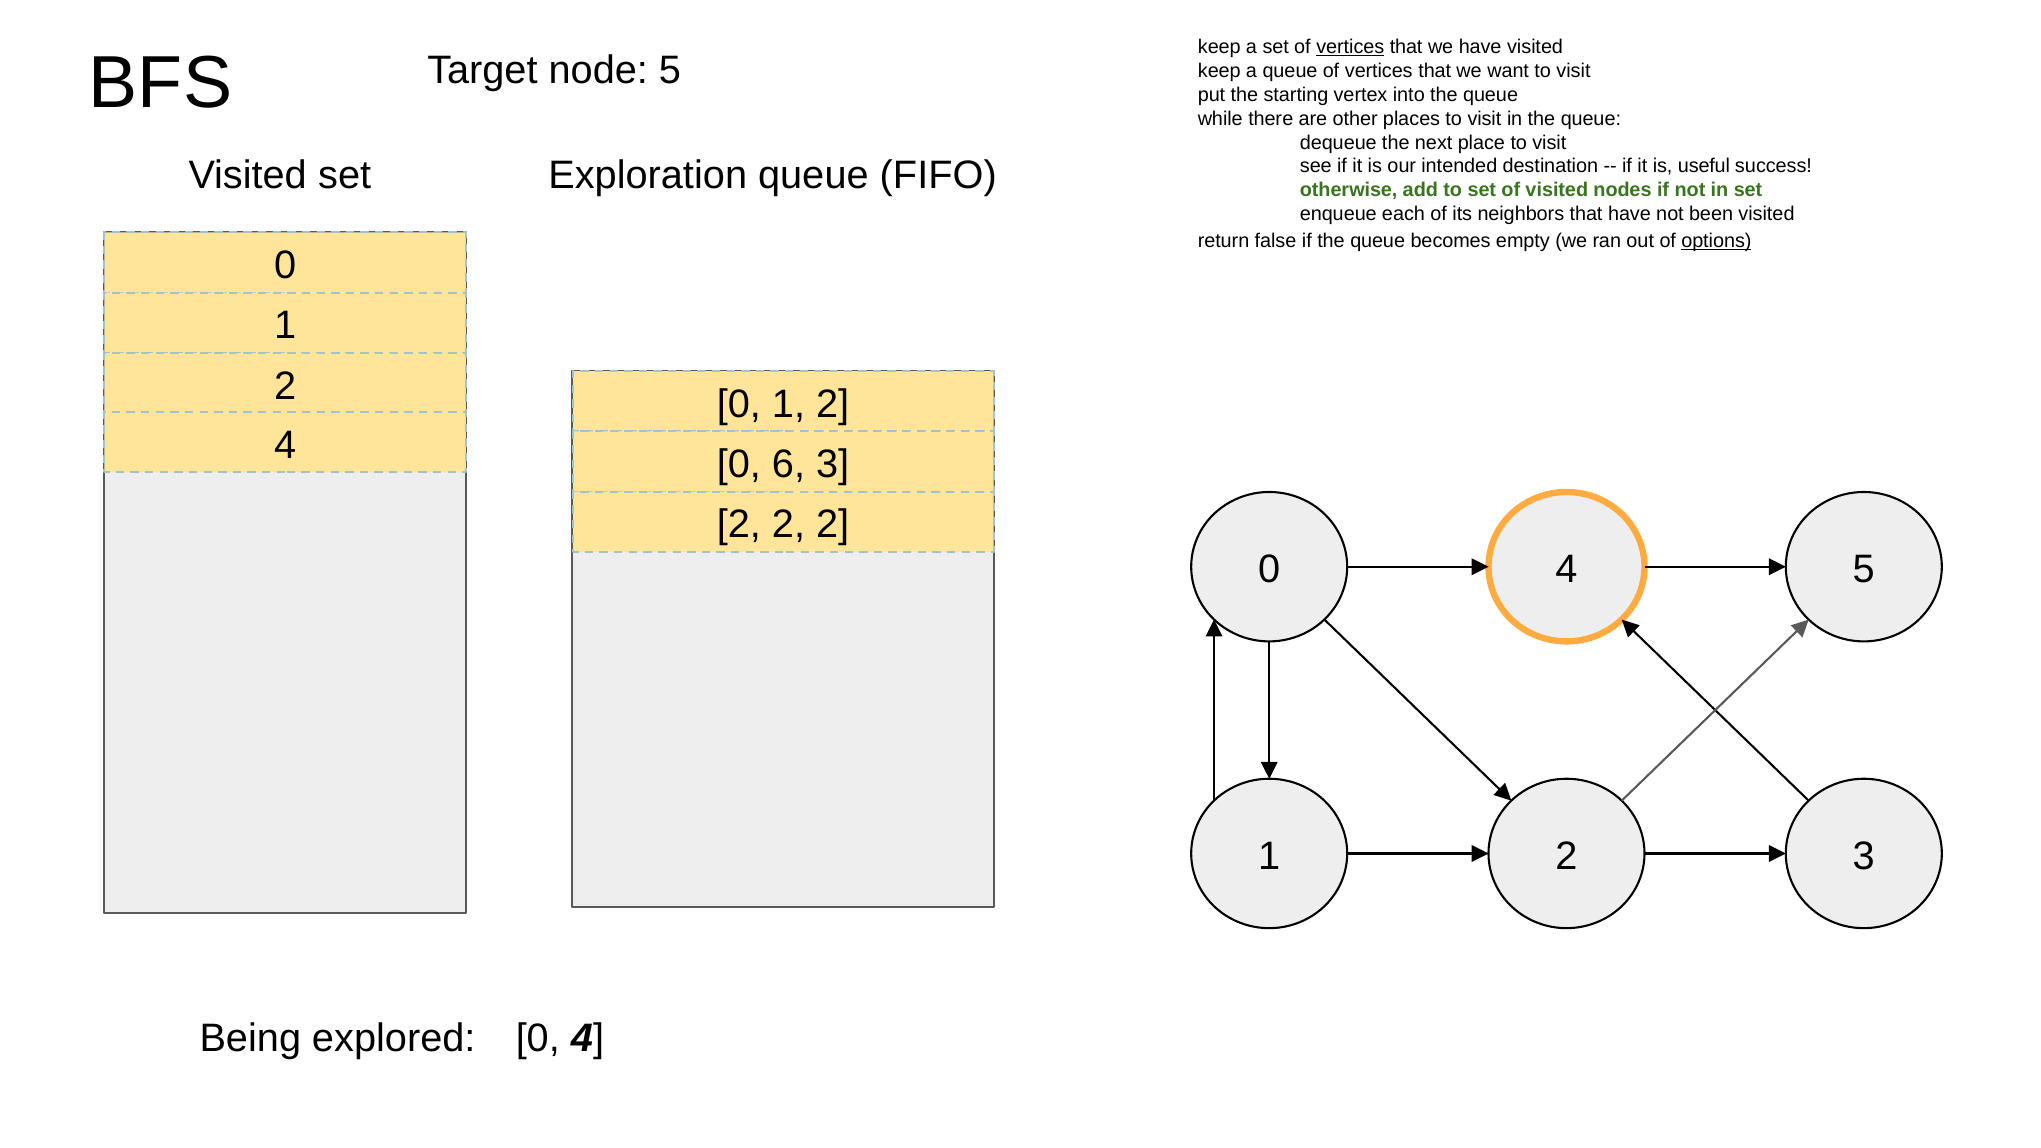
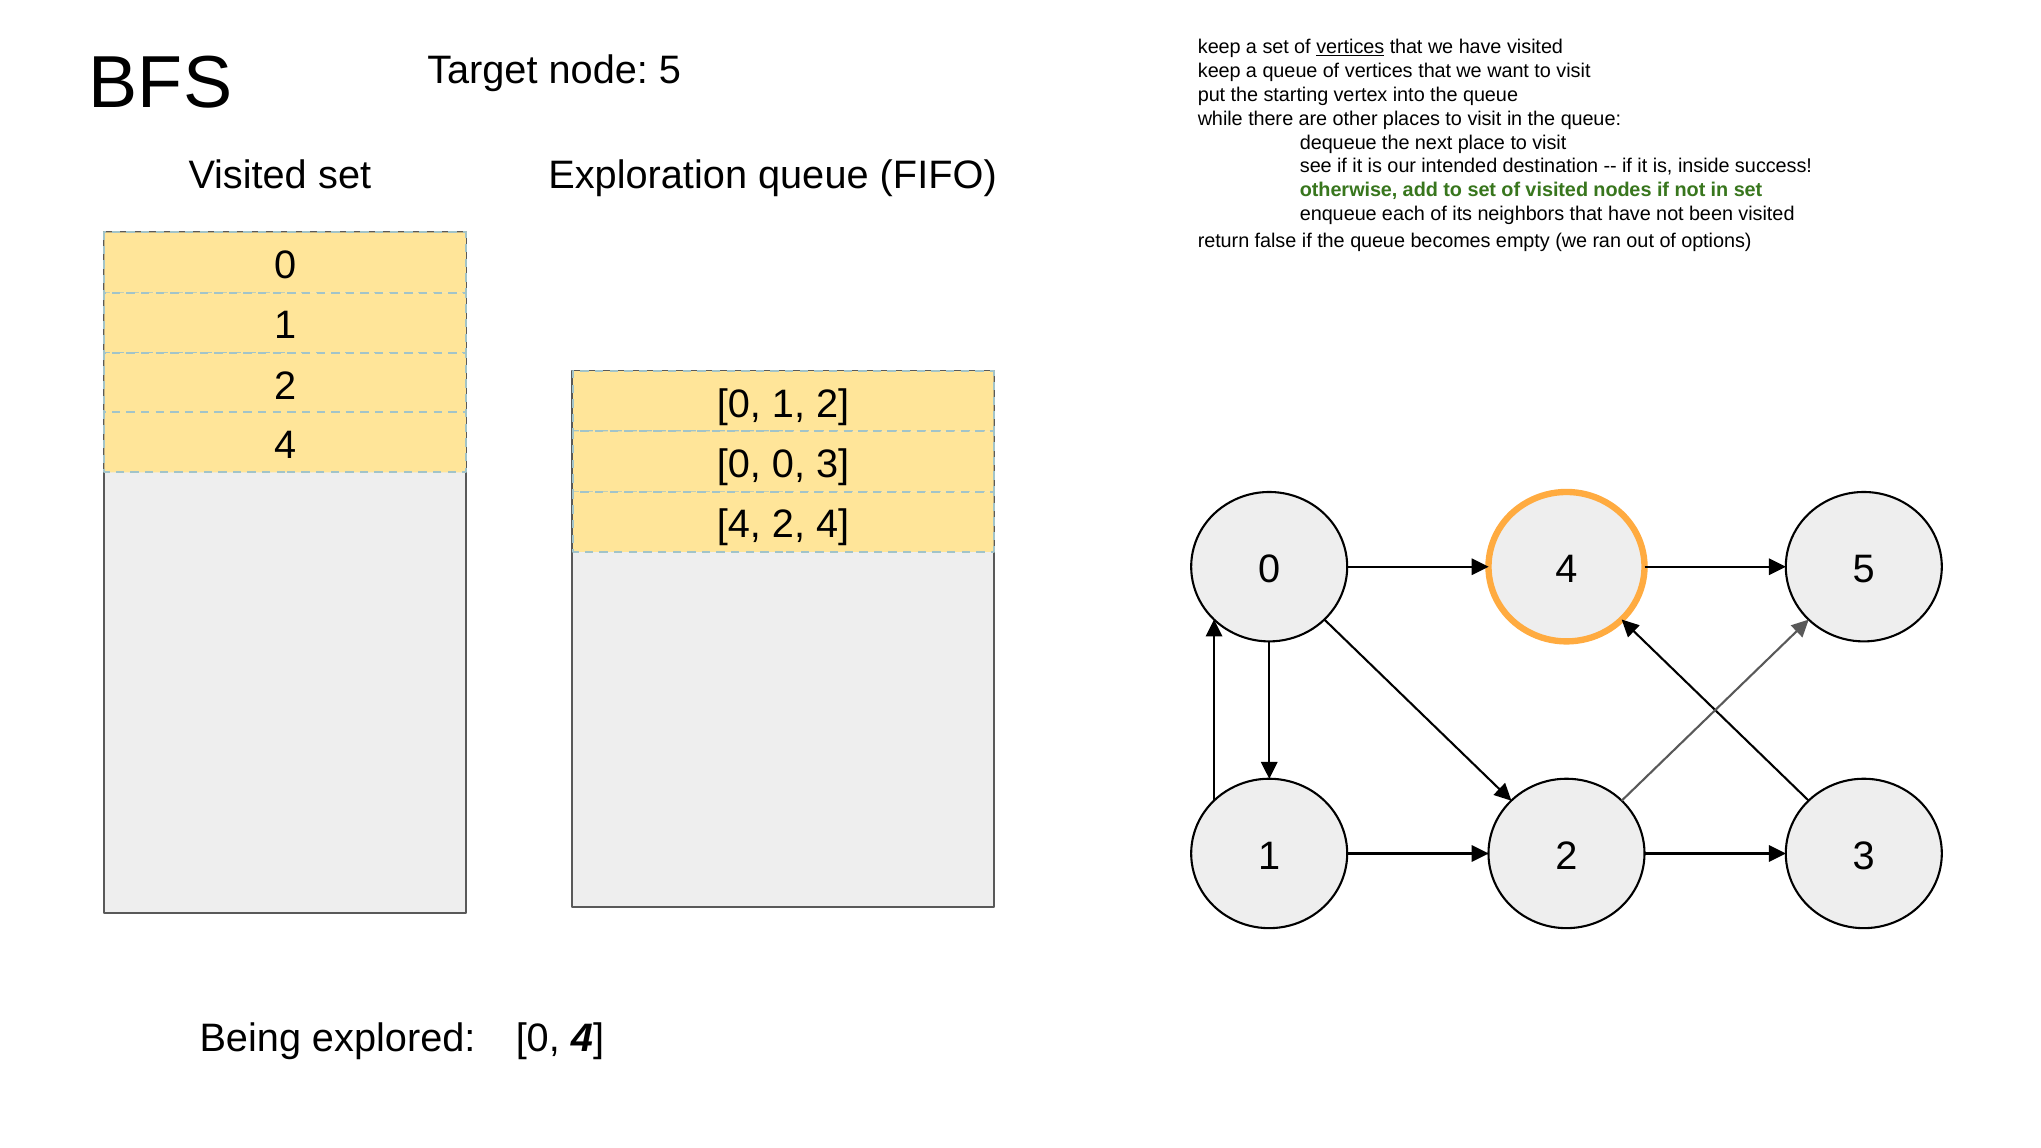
useful: useful -> inside (1704, 166)
options underline: present -> none (1716, 241)
0 6: 6 -> 0 (788, 464)
2: 2 -> 4 (739, 525)
2: 2 -> 4 (833, 525)
